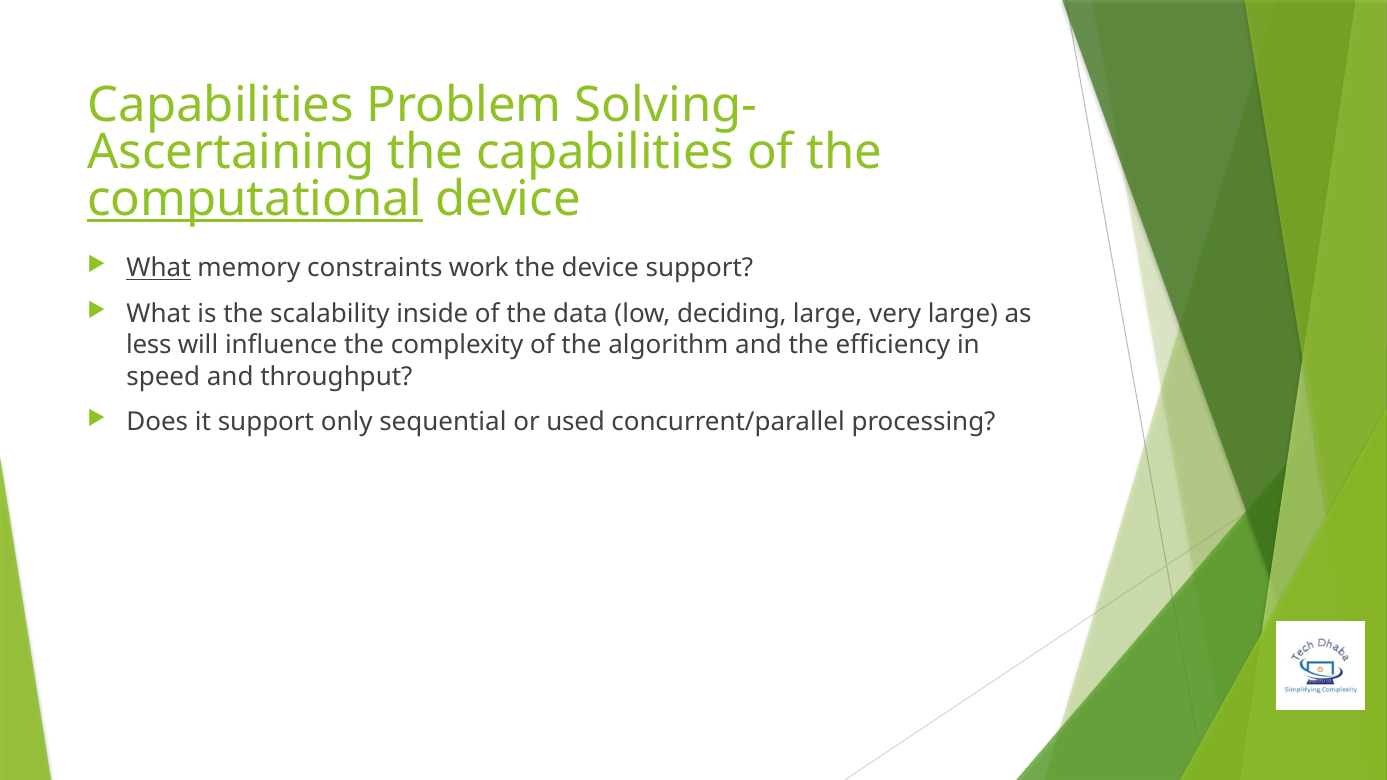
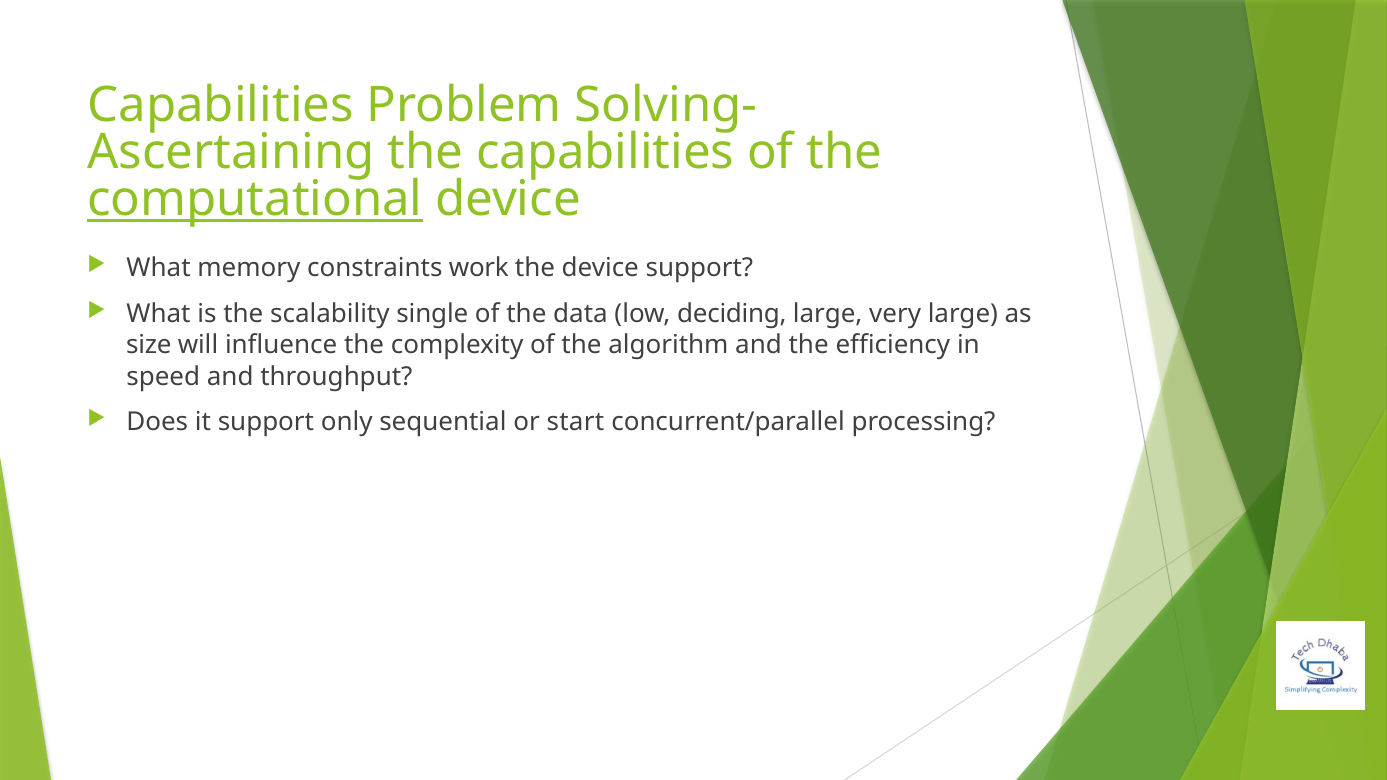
What underline: present -> none (159, 268)
inside: inside -> single (432, 314)
less: less -> size (149, 345)
used: used -> start (575, 422)
